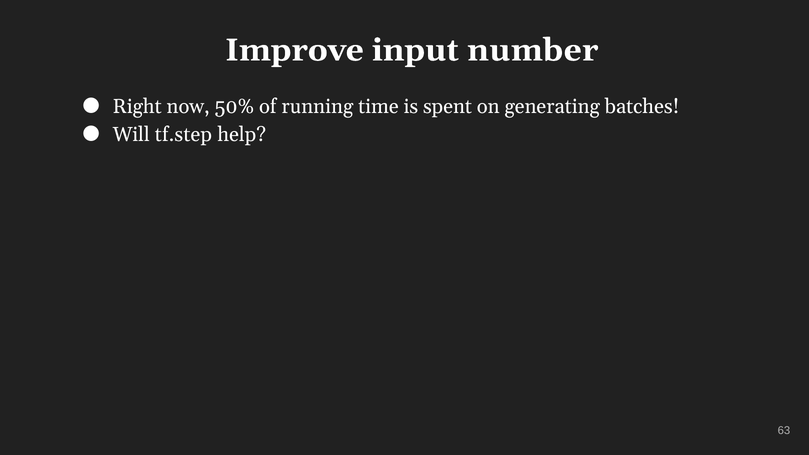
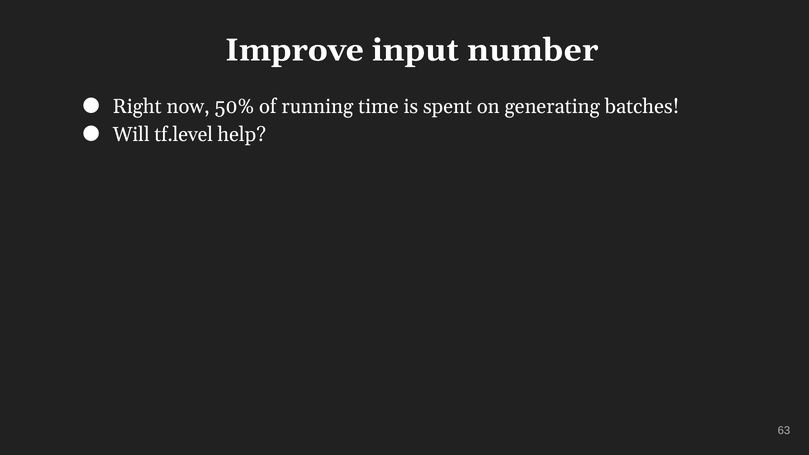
tf.step: tf.step -> tf.level (184, 134)
